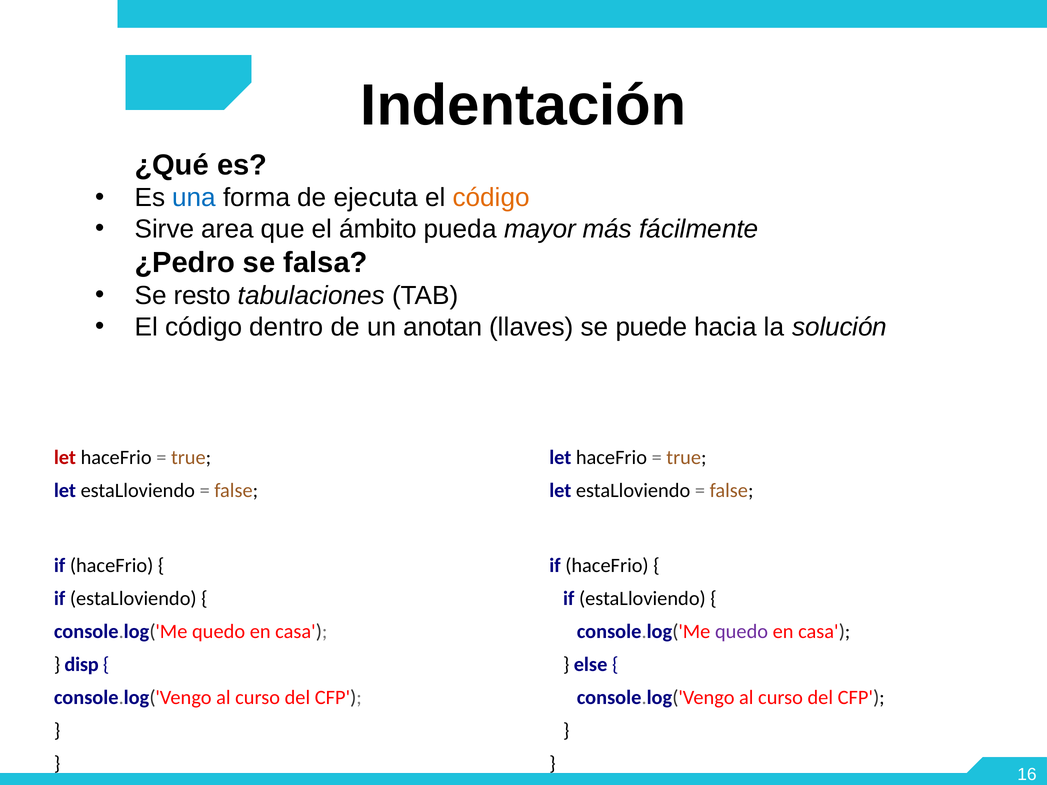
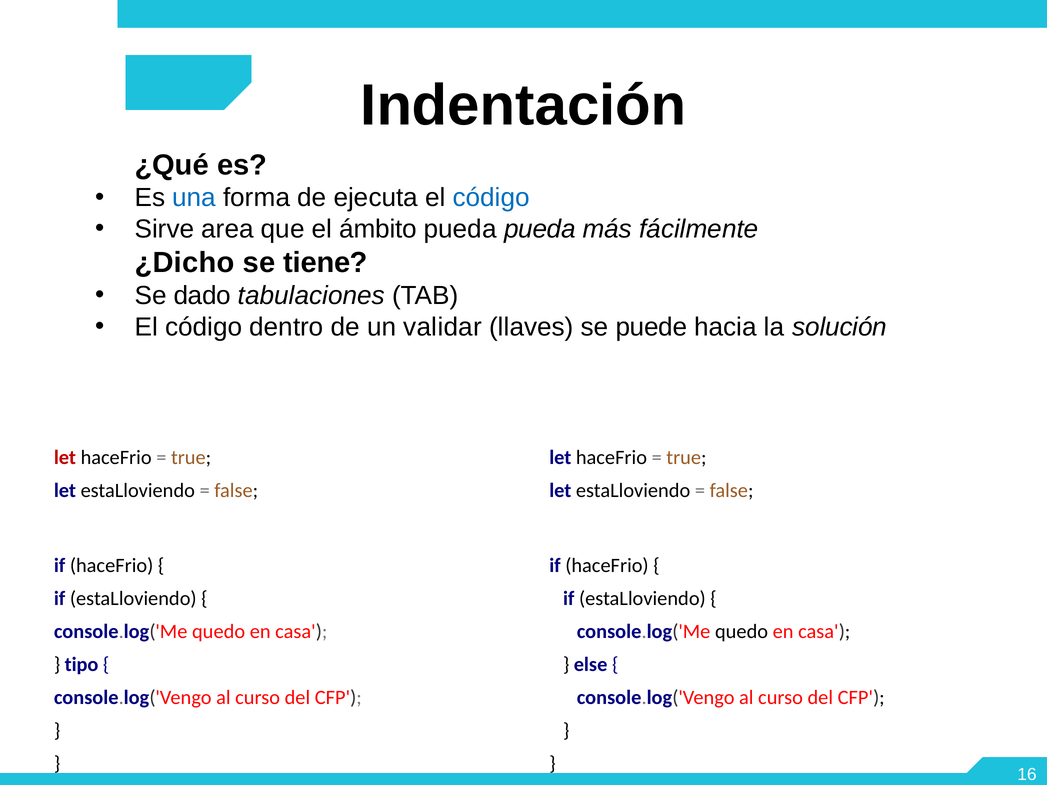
código colour: orange -> blue (491, 198)
pueda mayor: mayor -> pueda (540, 229)
¿Pedro: ¿Pedro -> ¿Dicho (185, 263)
falsa: falsa -> tiene (326, 263)
resto: resto -> dado (202, 296)
anotan: anotan -> validar (443, 327)
quedo colour: purple -> black (742, 632)
disp: disp -> tipo (82, 665)
